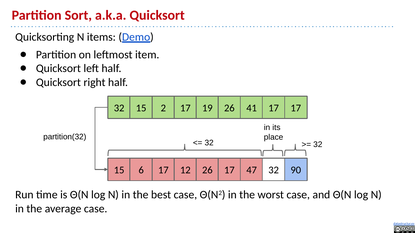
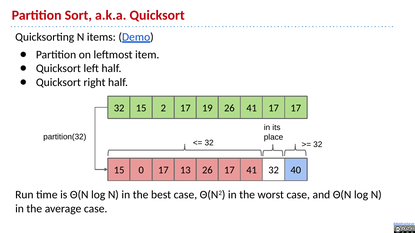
6: 6 -> 0 (141, 170)
12: 12 -> 13 (185, 170)
17 47: 47 -> 41 (252, 170)
90: 90 -> 40 (296, 170)
